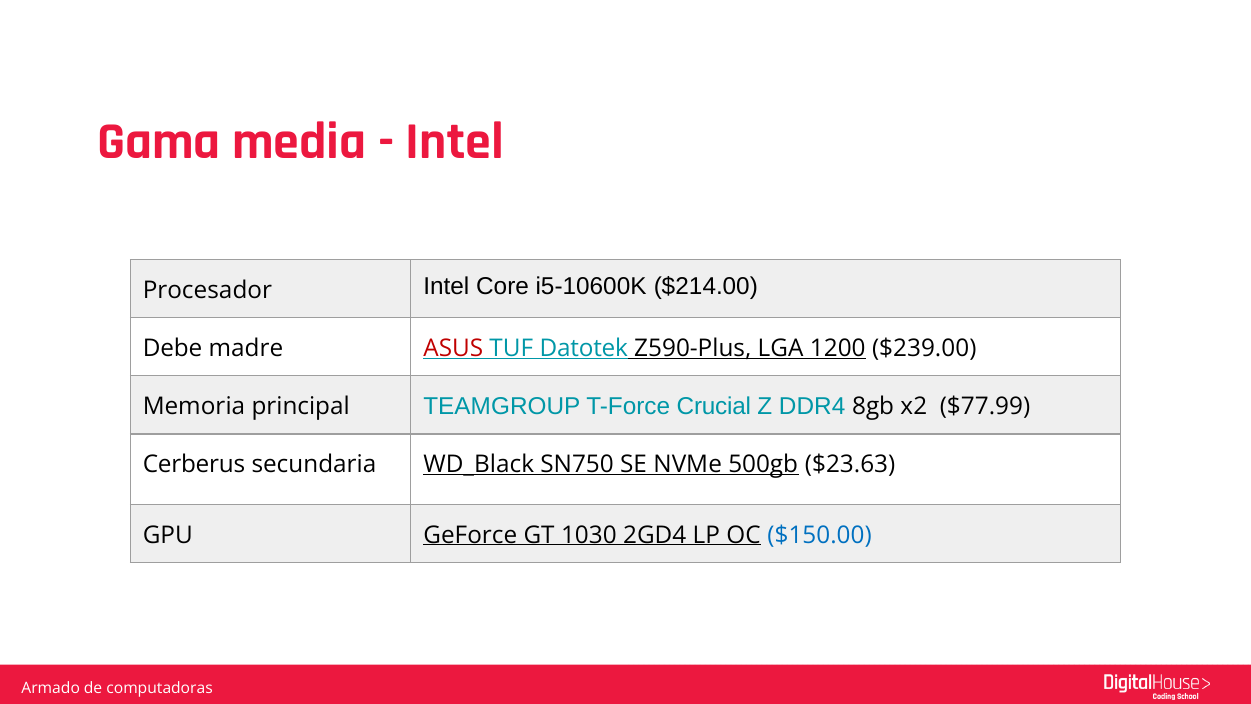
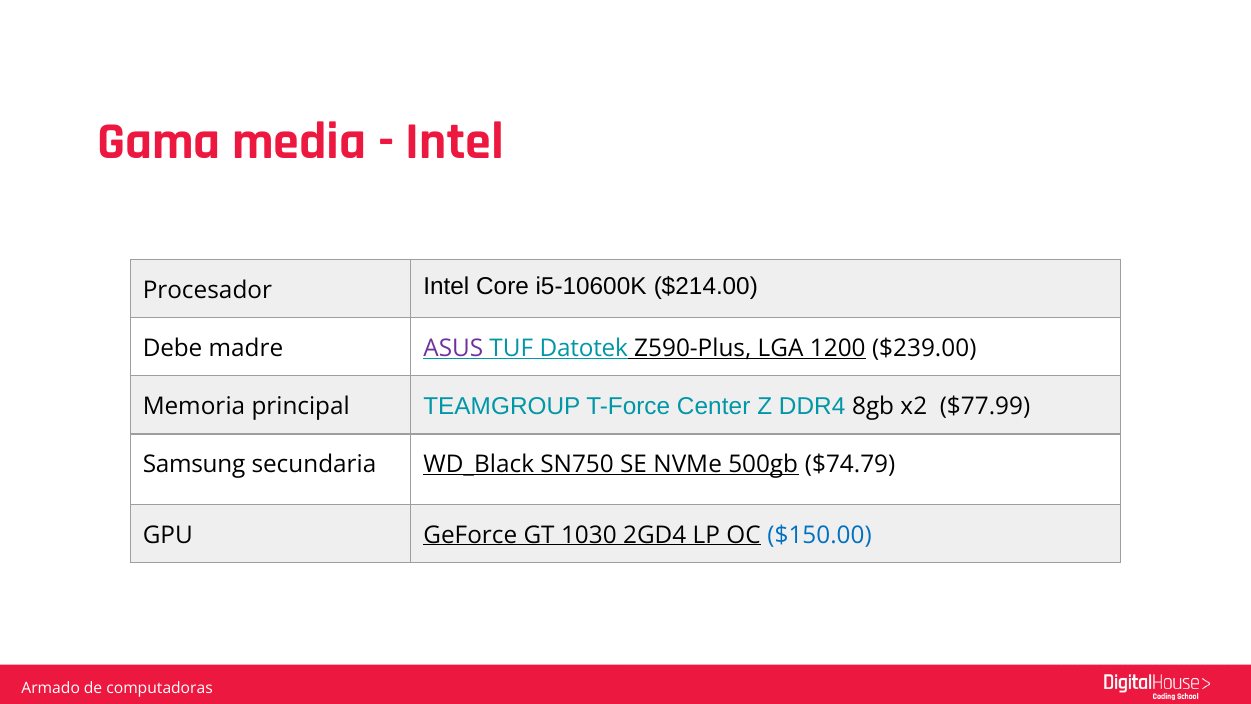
ASUS colour: red -> purple (453, 348)
Crucial: Crucial -> Center (714, 406)
Cerberus: Cerberus -> Samsung (194, 464)
$23.63: $23.63 -> $74.79 (850, 464)
